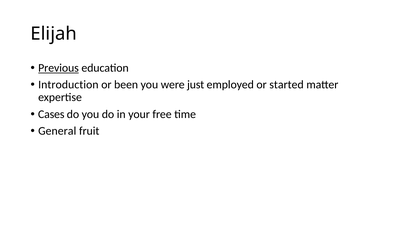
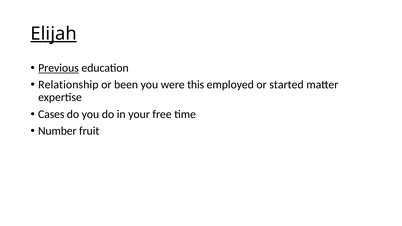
Elijah underline: none -> present (54, 34)
Introduction: Introduction -> Relationship (68, 85)
just: just -> this (196, 85)
General: General -> Number (57, 131)
